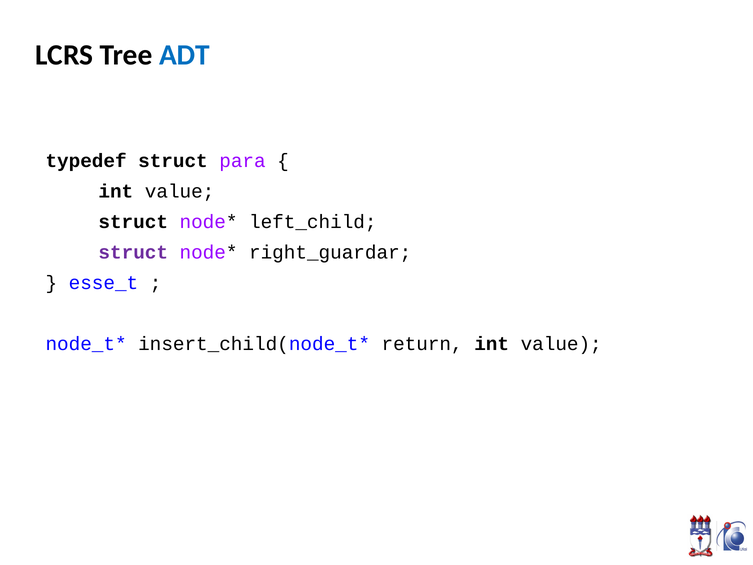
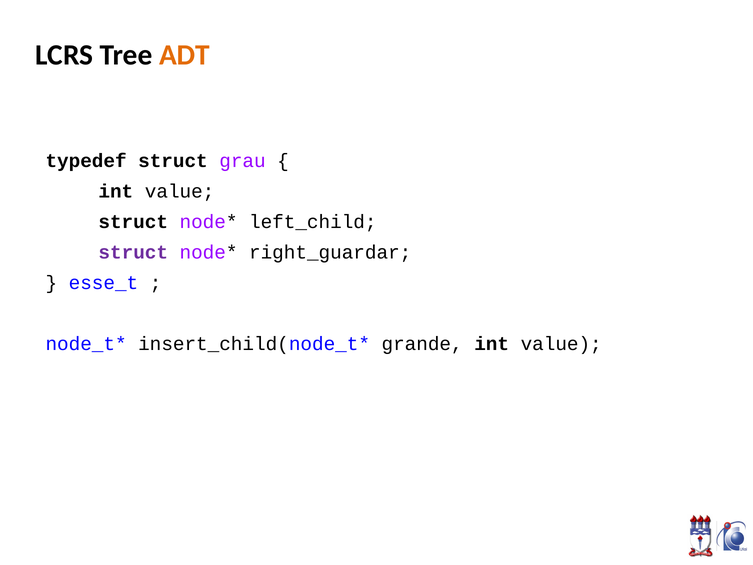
ADT colour: blue -> orange (184, 55)
para: para -> grau (242, 161)
return: return -> grande (422, 344)
